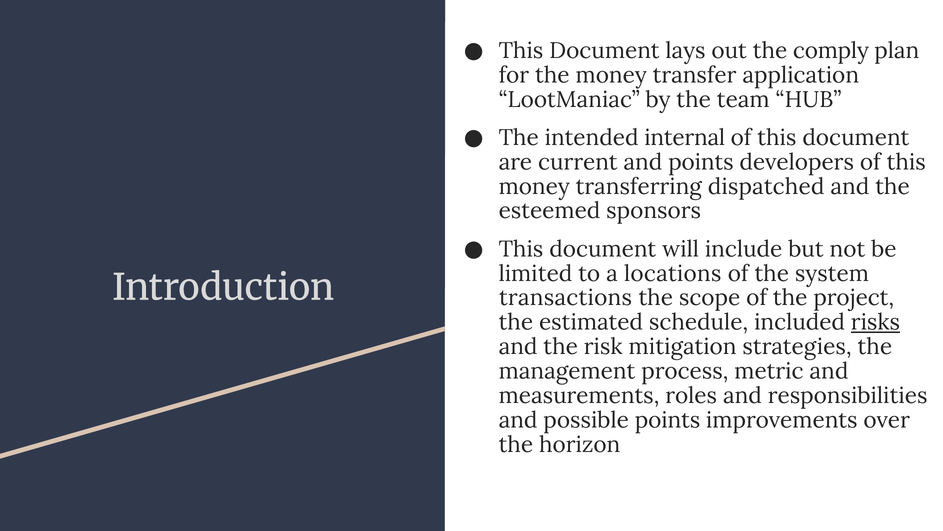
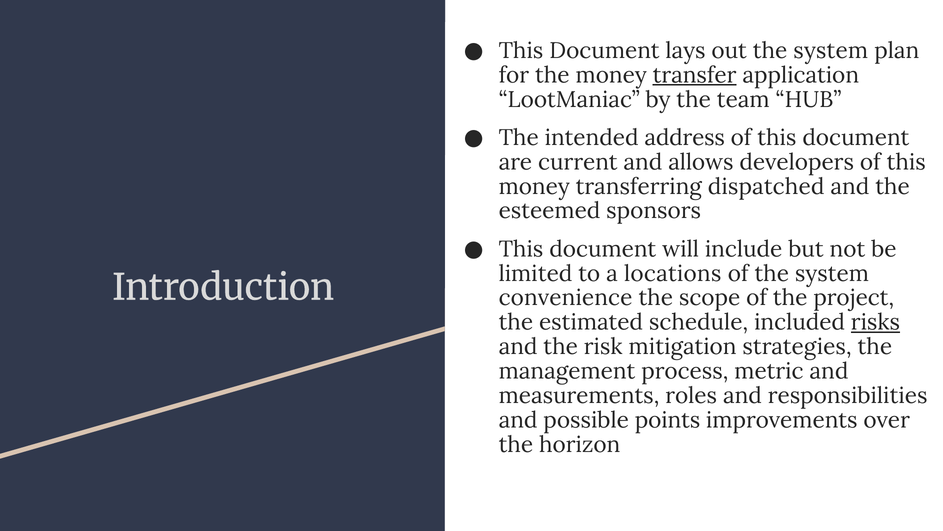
out the comply: comply -> system (831, 51)
transfer underline: none -> present (695, 75)
internal: internal -> address (685, 138)
and points: points -> allows (701, 162)
transactions: transactions -> convenience (566, 298)
